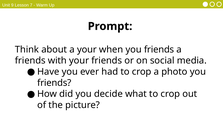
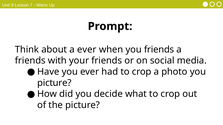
a your: your -> ever (87, 50)
friends: friends -> picture (54, 83)
